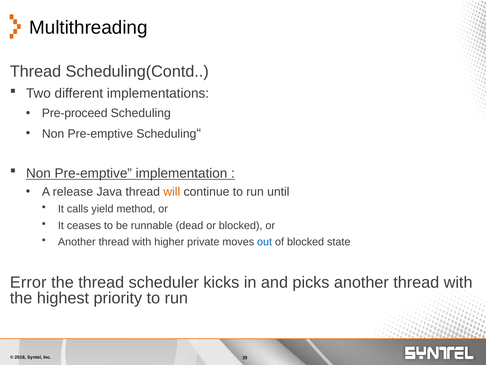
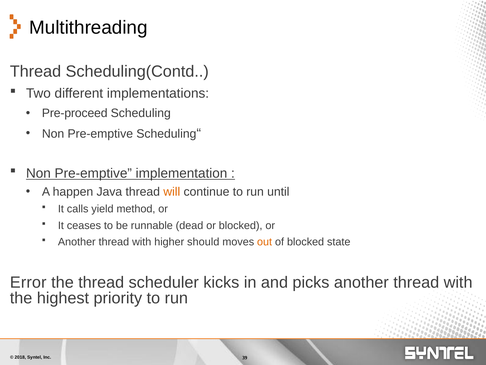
release: release -> happen (73, 192)
private: private -> should (203, 242)
out colour: blue -> orange (265, 242)
